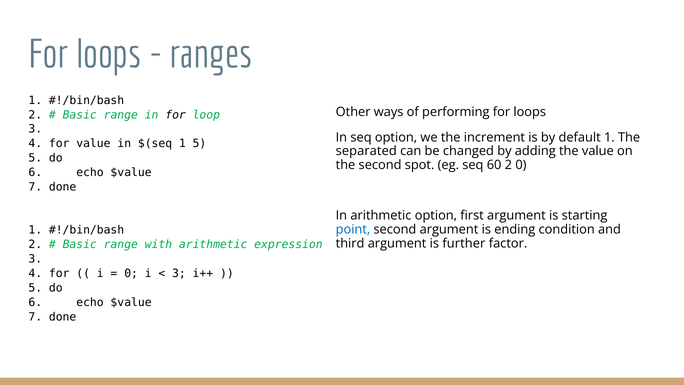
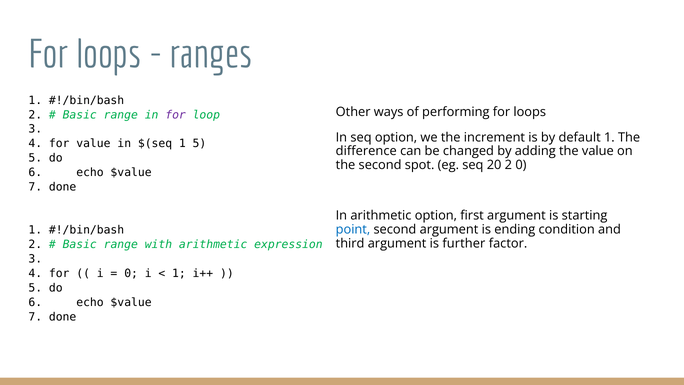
for colour: black -> purple (176, 115)
separated: separated -> difference (366, 151)
60: 60 -> 20 (494, 165)
3: 3 -> 1 (179, 273)
